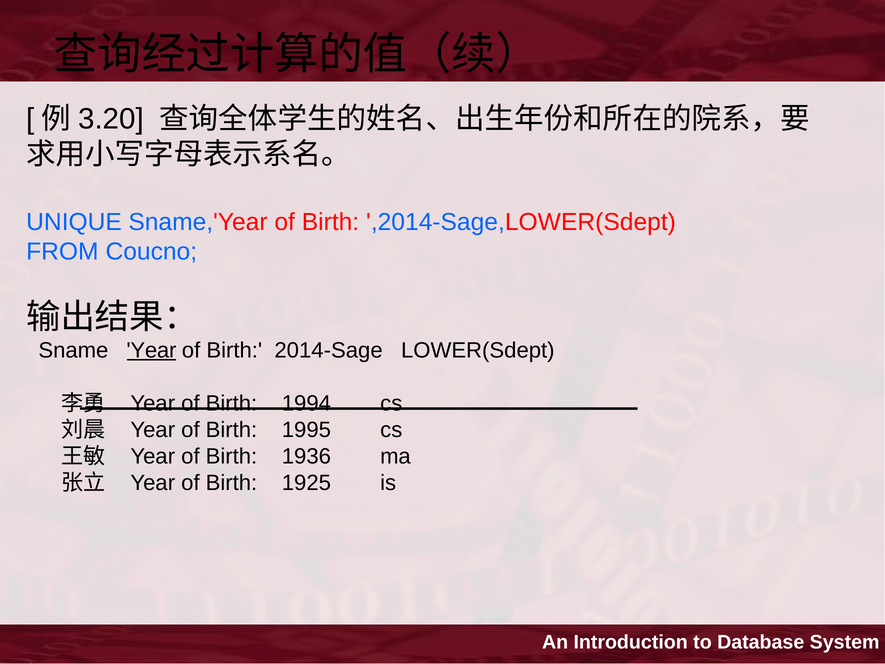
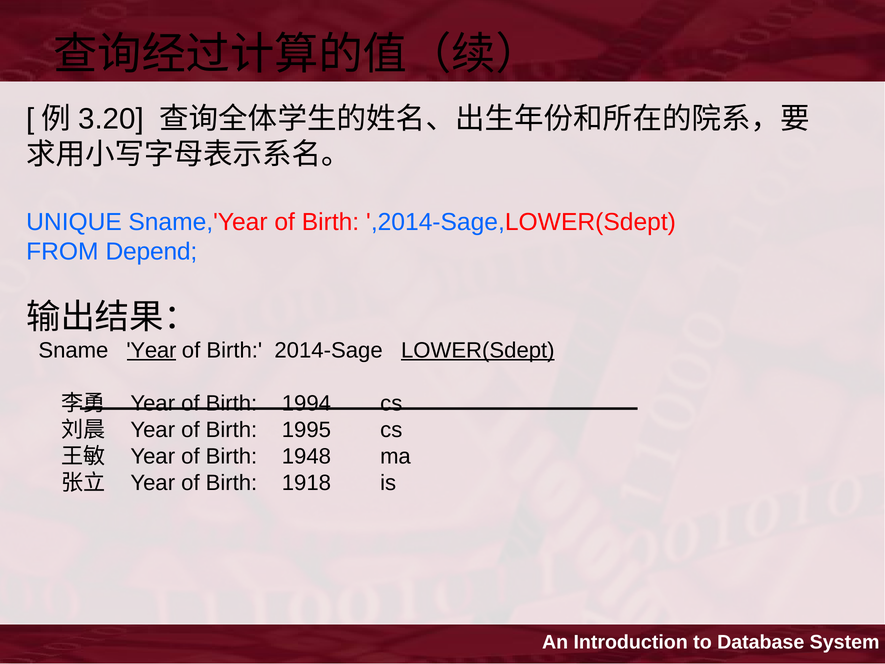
Coucno: Coucno -> Depend (151, 252)
LOWER(Sdept underline: none -> present (478, 350)
1936: 1936 -> 1948 (306, 456)
1925: 1925 -> 1918 (306, 483)
